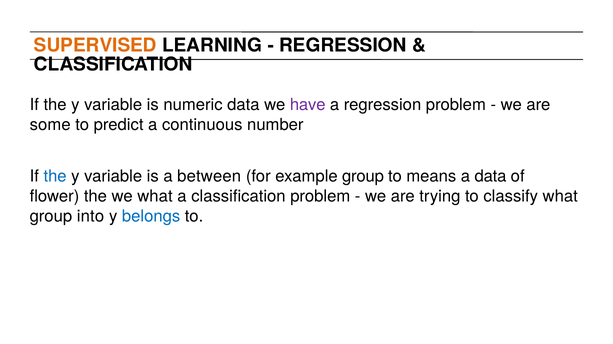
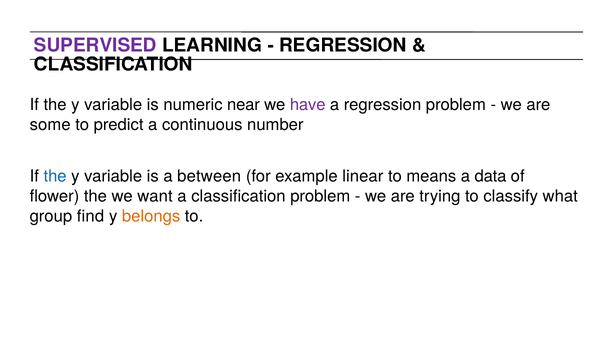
SUPERVISED colour: orange -> purple (95, 45)
numeric data: data -> near (243, 105)
example group: group -> linear (363, 176)
we what: what -> want (155, 196)
into: into -> find (90, 216)
belongs colour: blue -> orange (151, 216)
